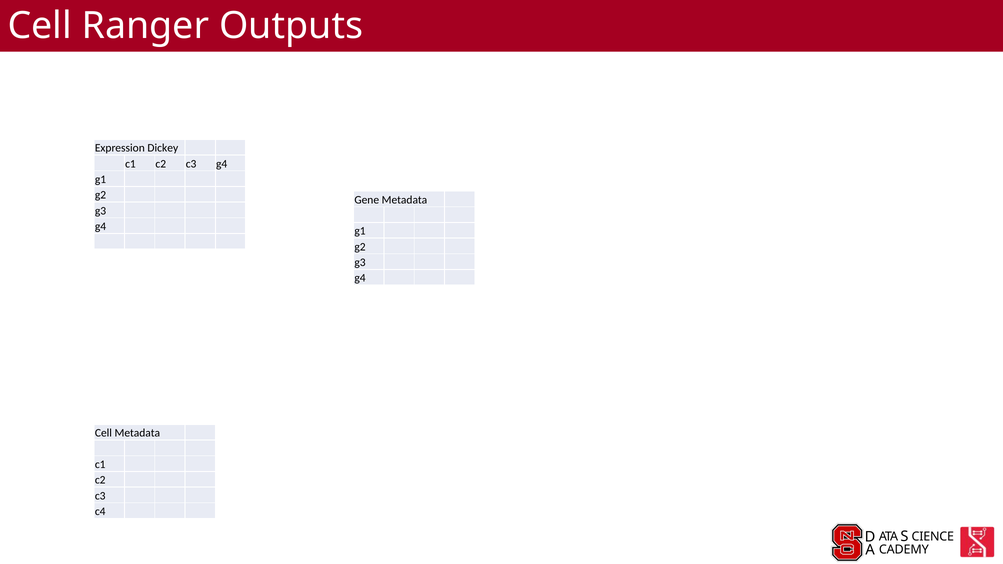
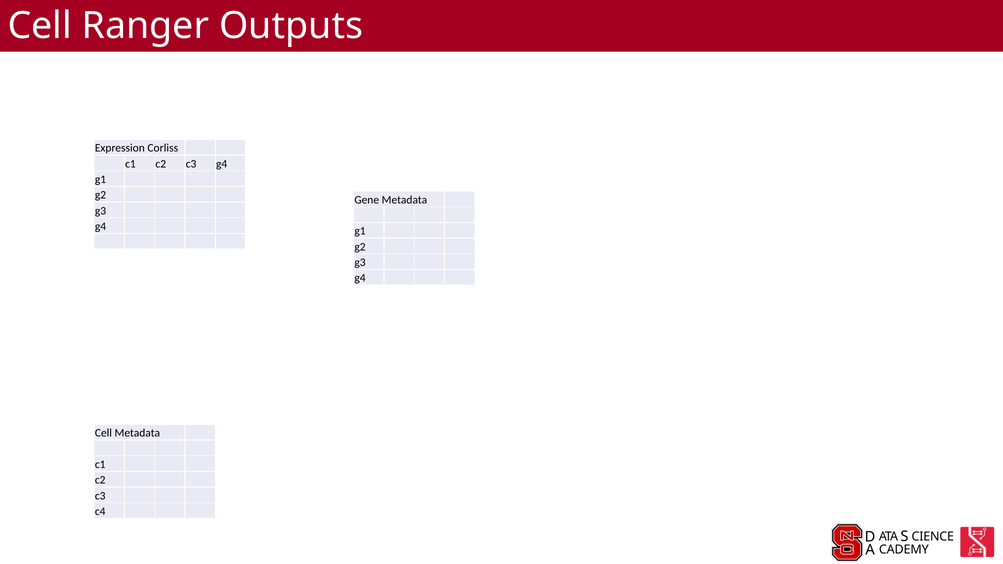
Dickey: Dickey -> Corliss (163, 148)
